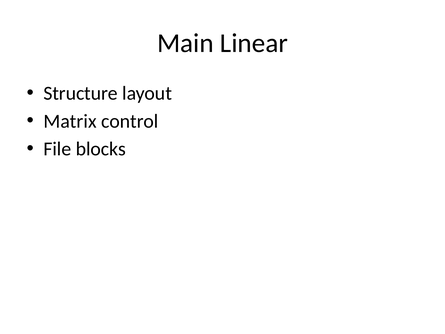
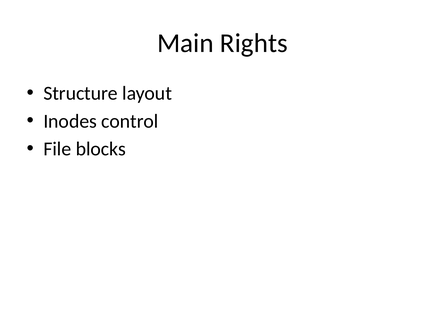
Linear: Linear -> Rights (254, 43)
Matrix: Matrix -> Inodes (70, 121)
